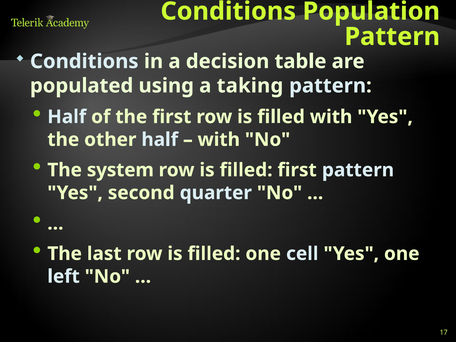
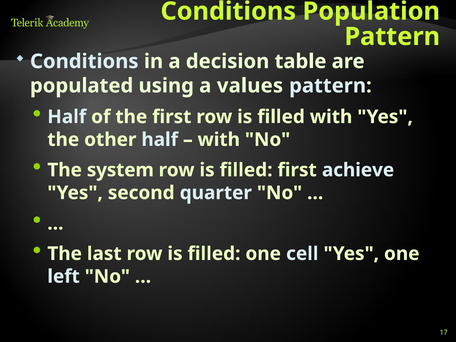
taking: taking -> values (250, 86)
first pattern: pattern -> achieve (358, 170)
